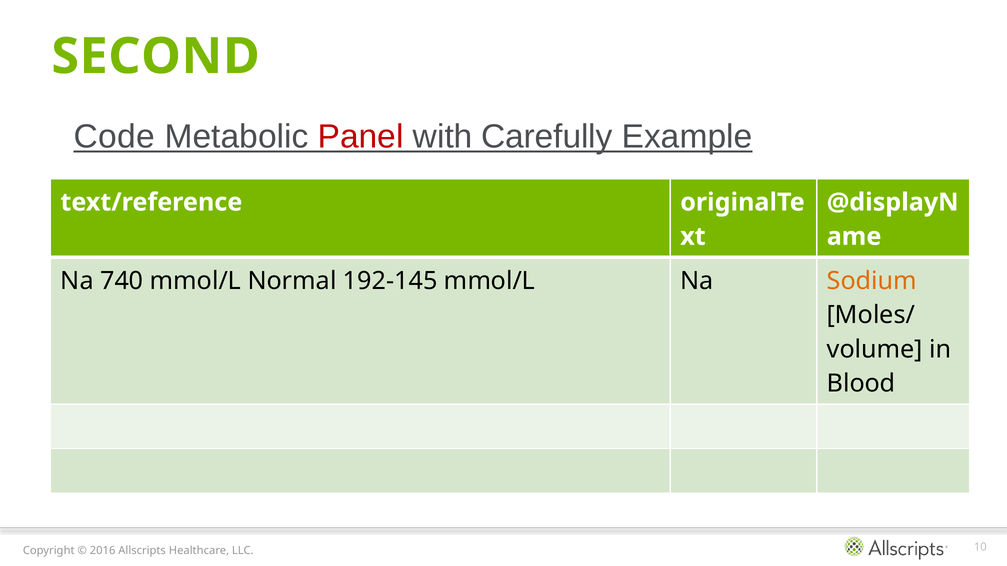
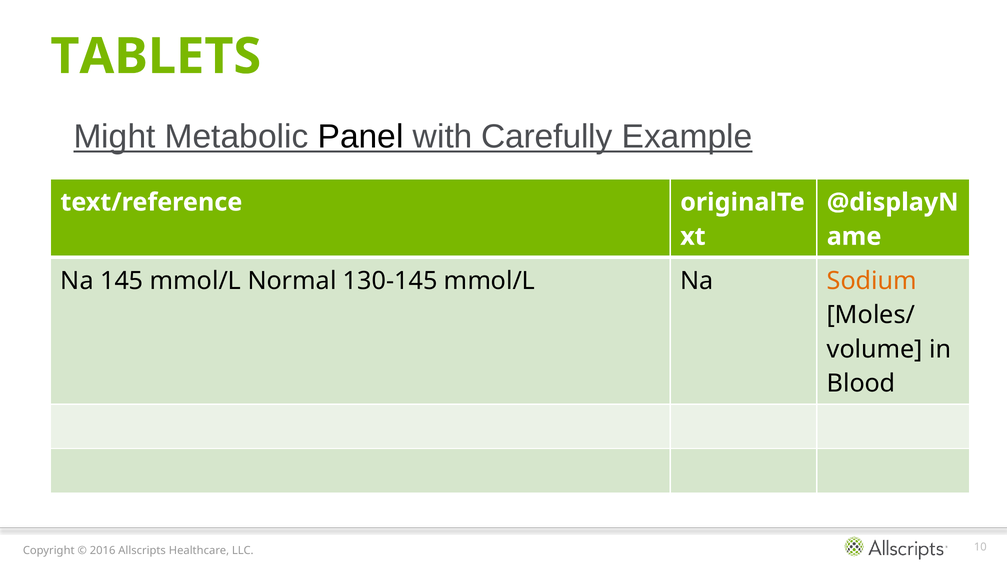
SECOND: SECOND -> TABLETS (156, 57)
Code: Code -> Might (115, 137)
Panel colour: red -> black (361, 137)
740: 740 -> 145 (122, 281)
192-145: 192-145 -> 130-145 (390, 281)
